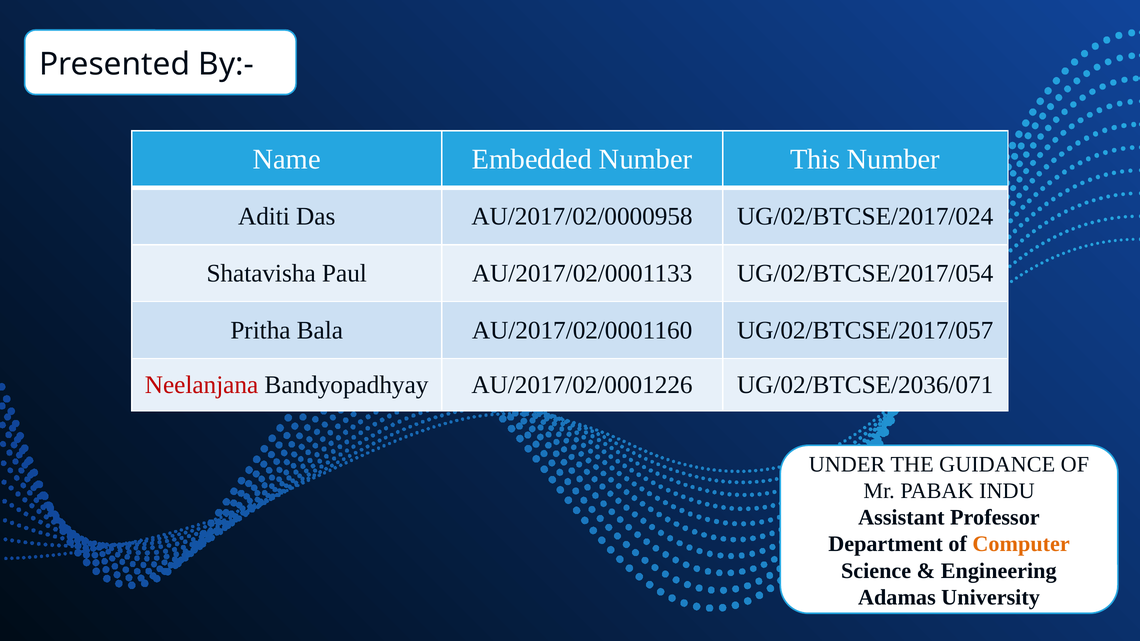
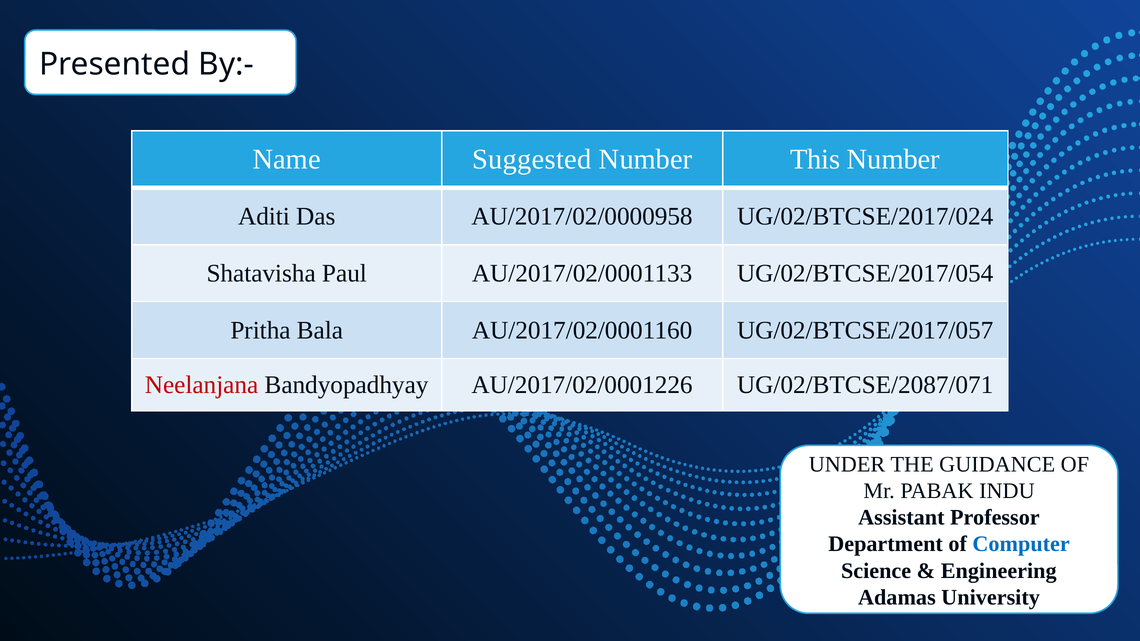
Embedded: Embedded -> Suggested (532, 160)
UG/02/BTCSE/2036/071: UG/02/BTCSE/2036/071 -> UG/02/BTCSE/2087/071 (865, 385)
Computer colour: orange -> blue (1021, 544)
